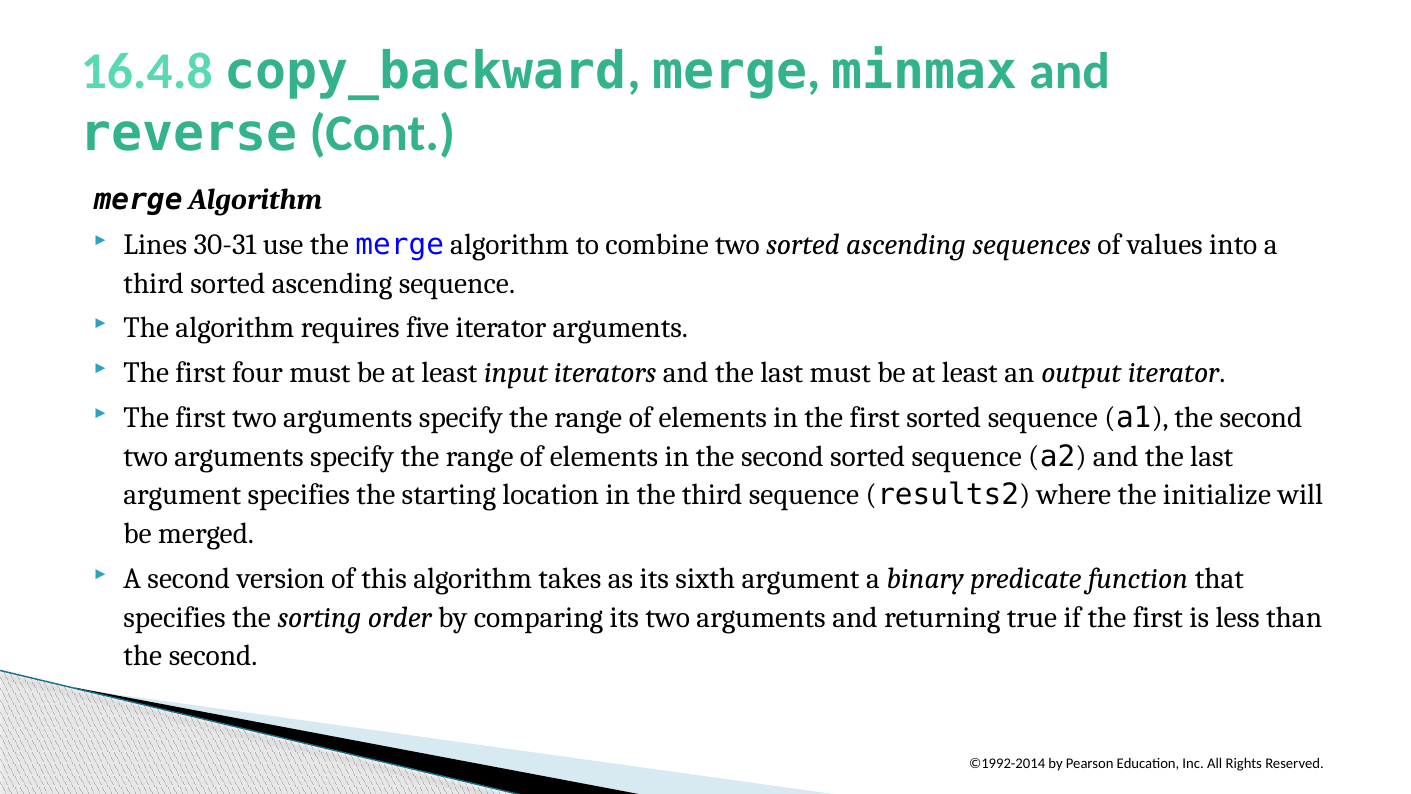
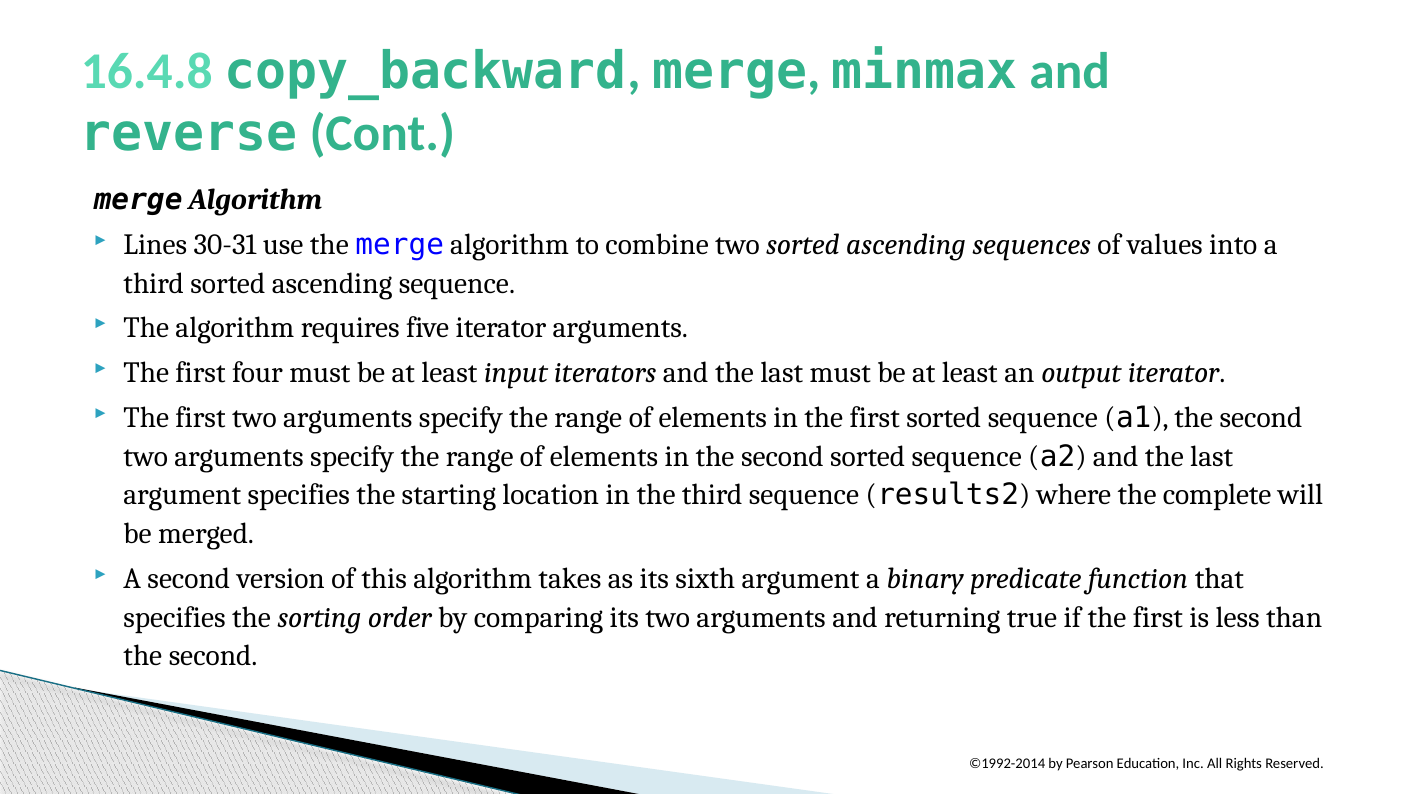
initialize: initialize -> complete (1217, 495)
